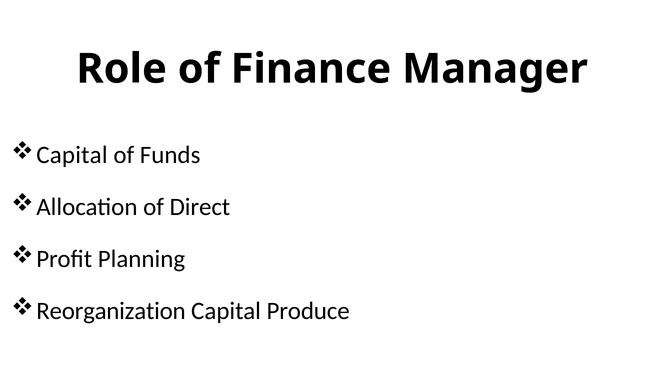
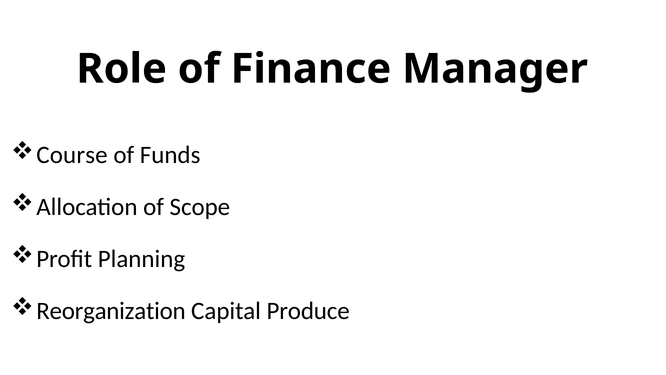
Capital: Capital -> Course (72, 155)
Direct: Direct -> Scope (200, 207)
